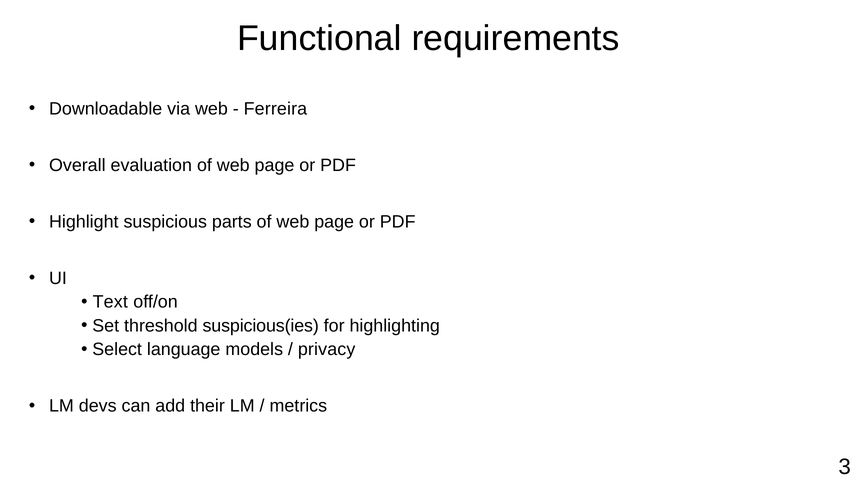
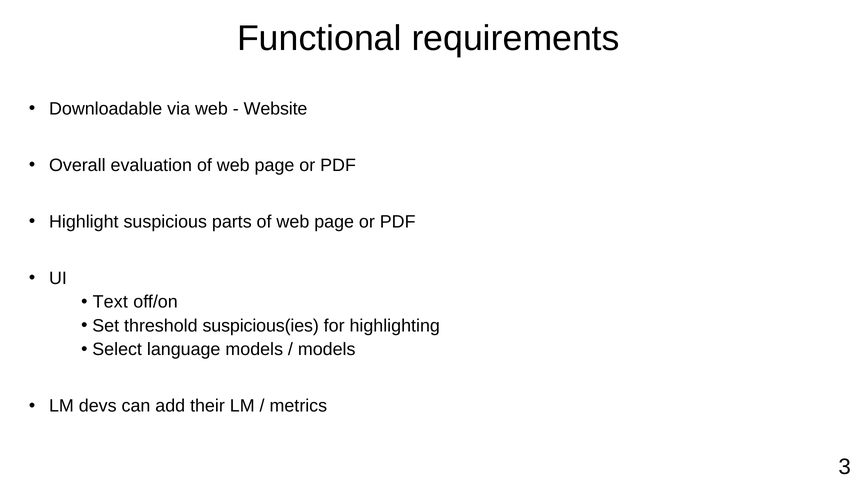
Ferreira: Ferreira -> Website (276, 109)
privacy: privacy -> models (327, 350)
